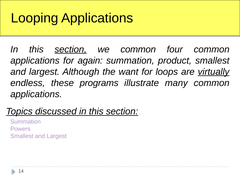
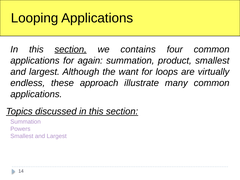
we common: common -> contains (138, 49)
virtually underline: present -> none (214, 72)
programs: programs -> approach (99, 83)
